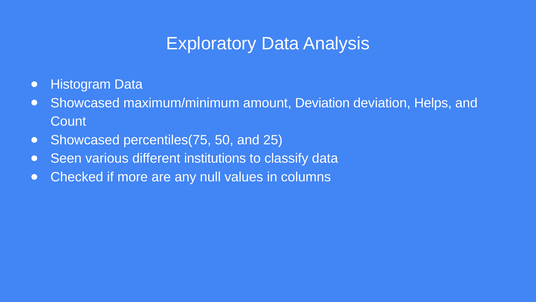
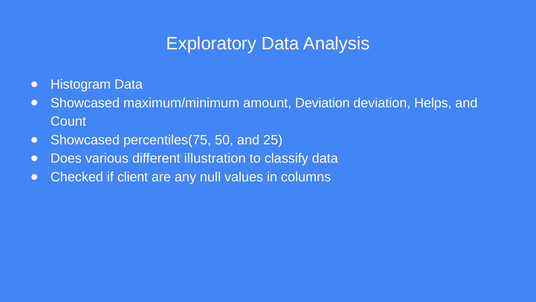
Seen: Seen -> Does (66, 158)
institutions: institutions -> illustration (215, 158)
more: more -> client (133, 177)
